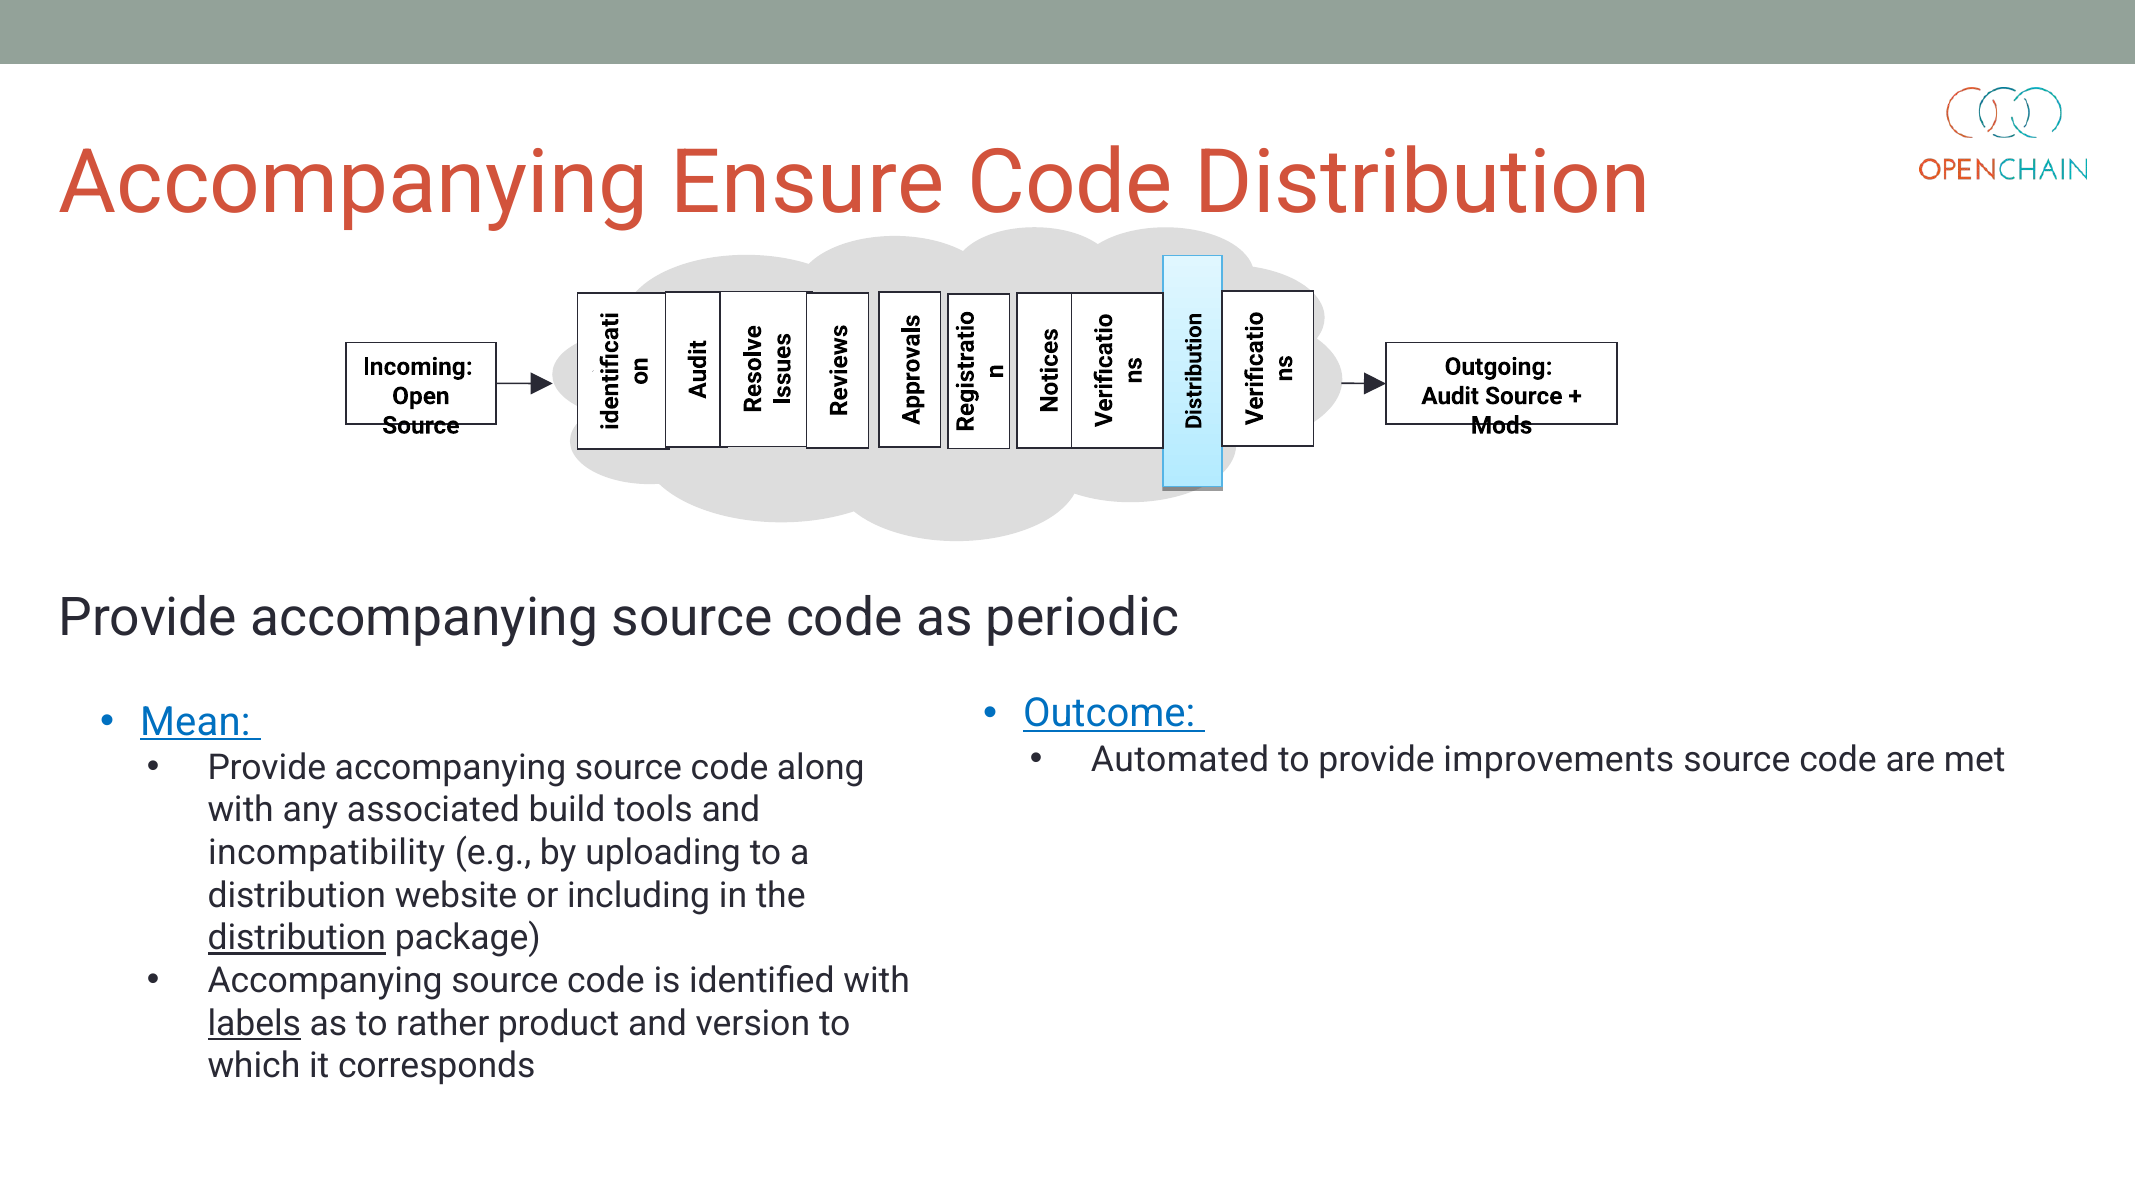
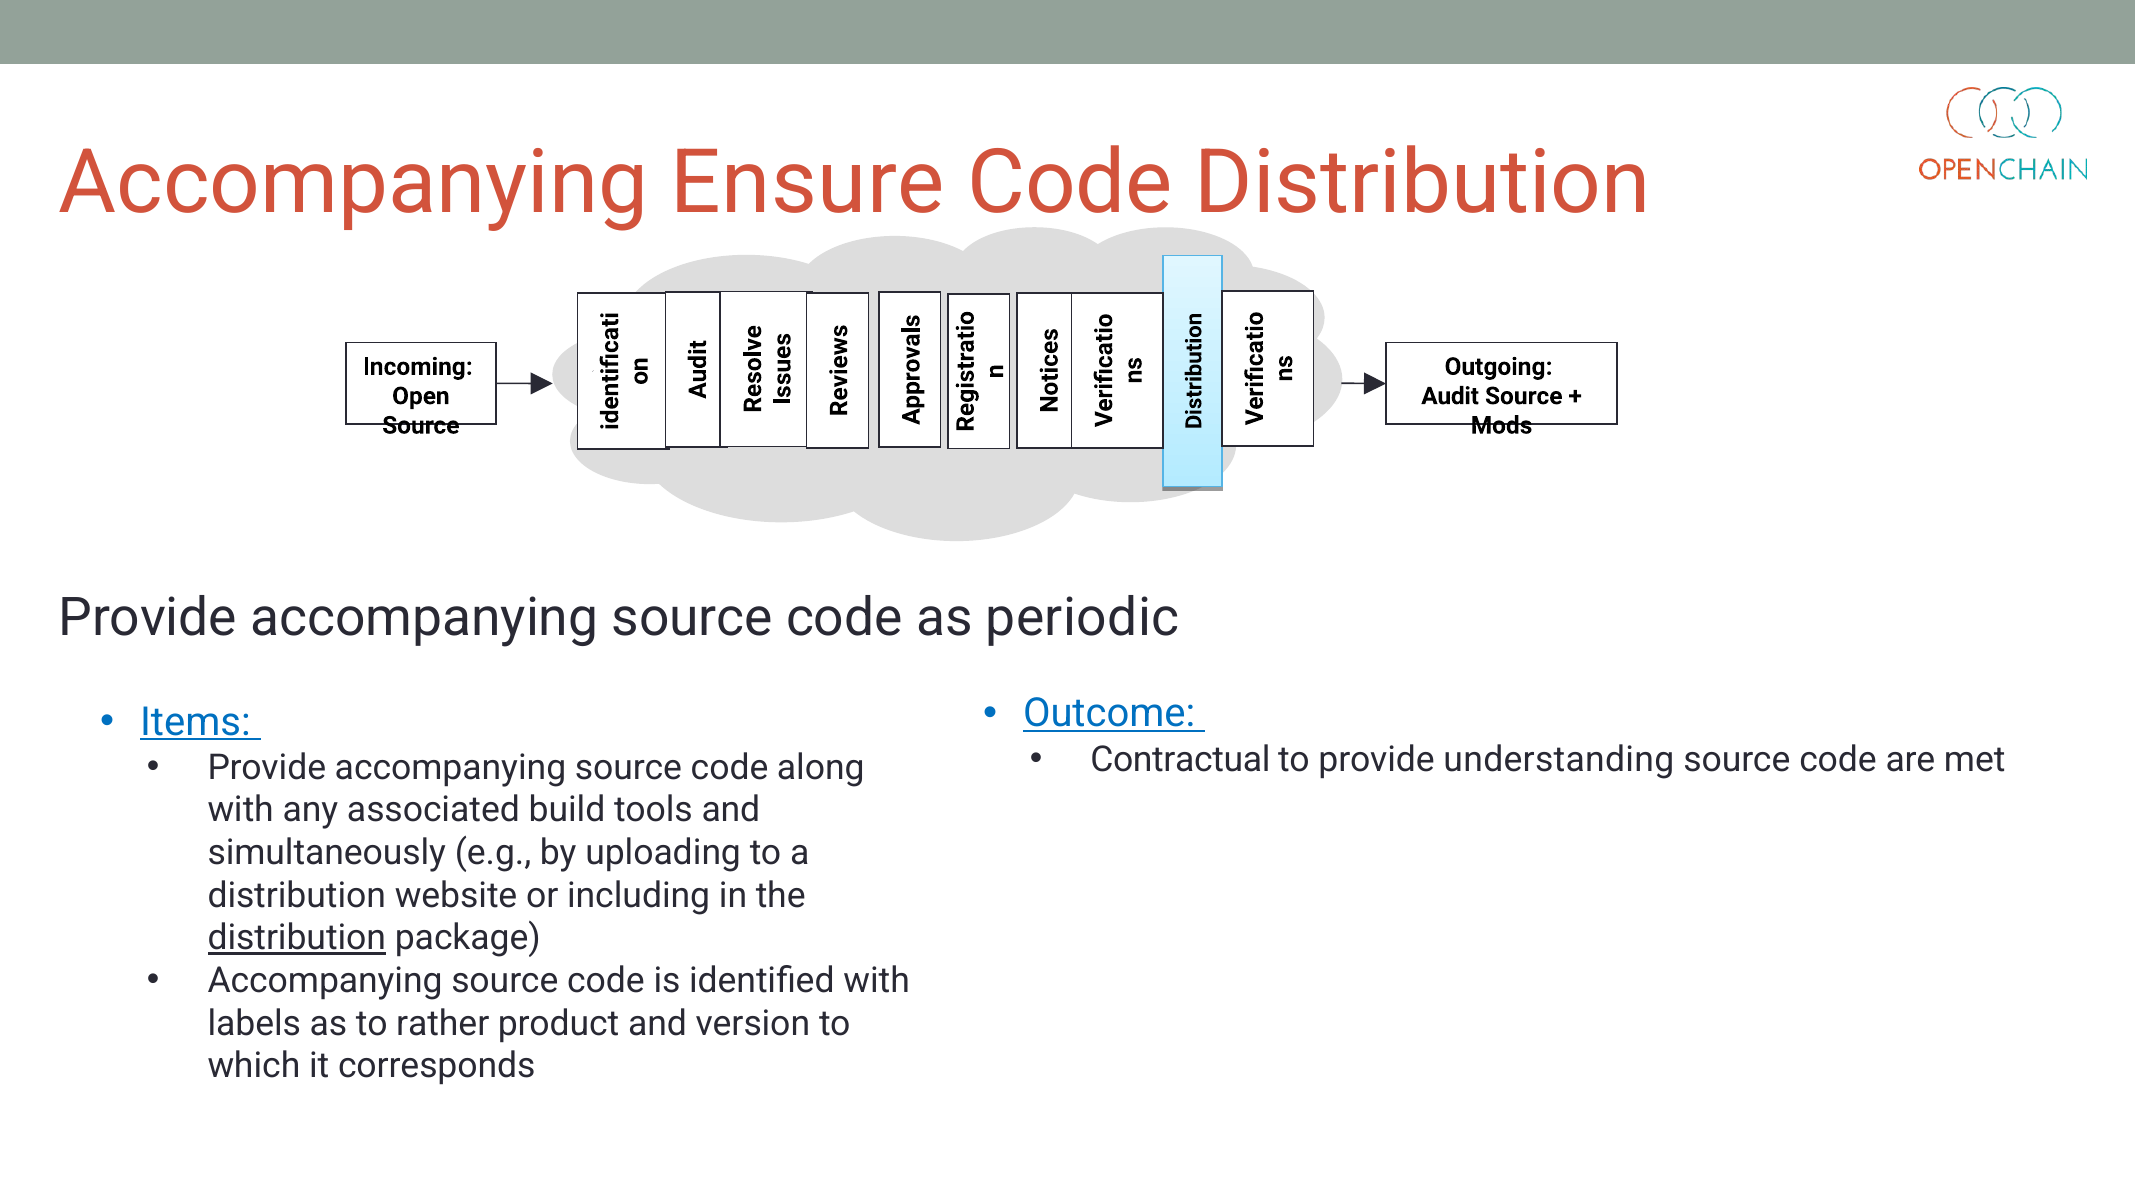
Mean: Mean -> Items (195, 722)
Automated: Automated -> Contractual (1180, 759)
improvements: improvements -> understanding (1559, 759)
incompatibility: incompatibility -> simultaneously (327, 853)
labels underline: present -> none (254, 1024)
